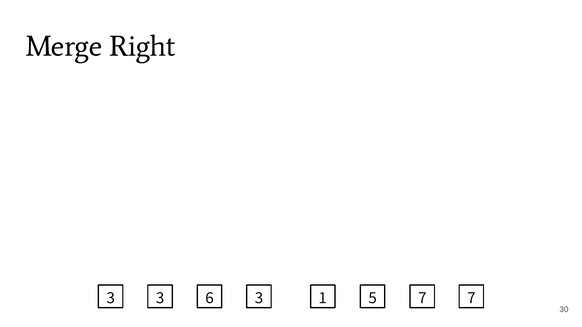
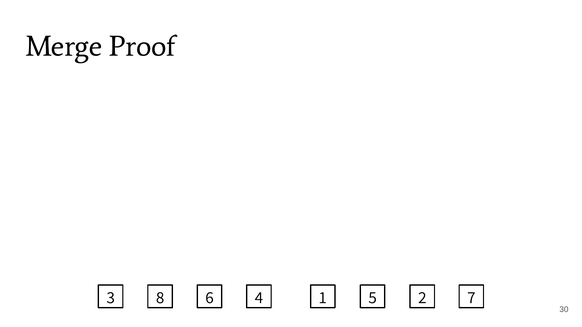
Right: Right -> Proof (142, 46)
3 3: 3 -> 8 (160, 298)
6 3: 3 -> 4 (259, 298)
5 7: 7 -> 2 (422, 298)
